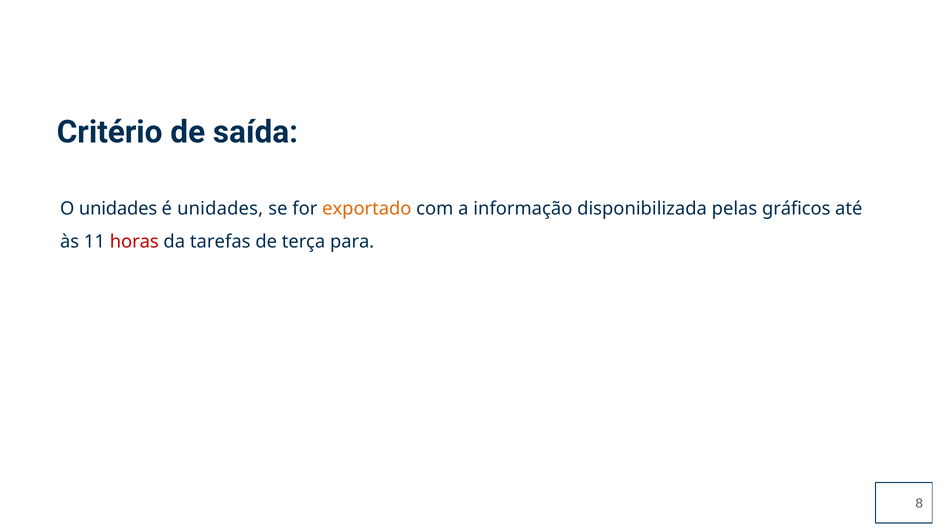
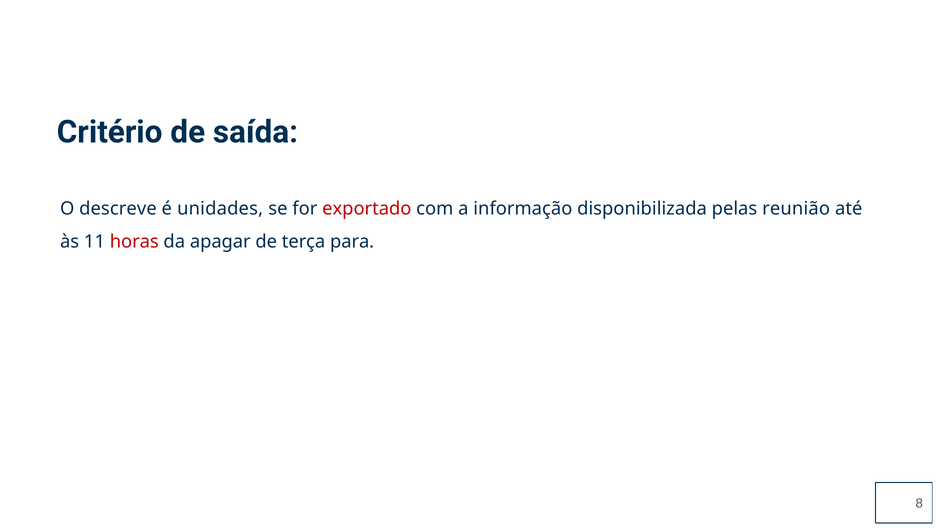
O unidades: unidades -> descreve (118, 209)
exportado colour: orange -> red (367, 209)
gráficos: gráficos -> reunião (796, 209)
tarefas: tarefas -> apagar (220, 242)
